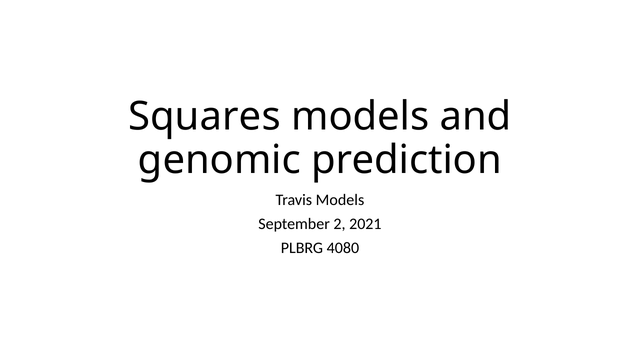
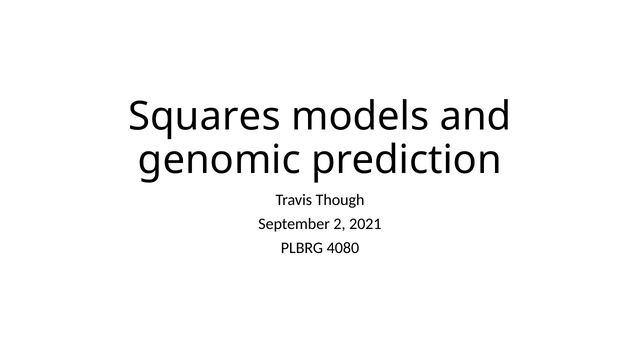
Travis Models: Models -> Though (340, 200)
